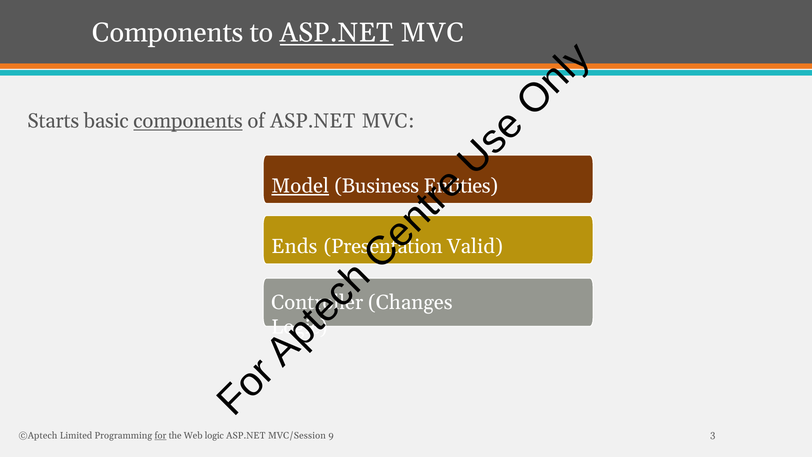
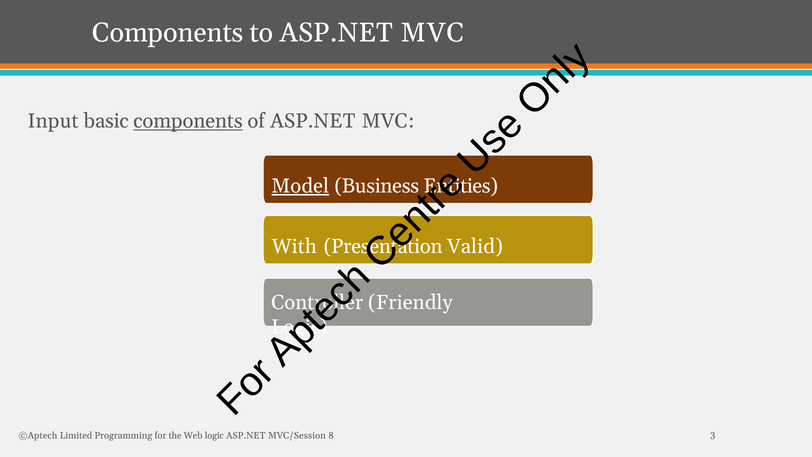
ASP.NET underline: present -> none (336, 33)
Starts: Starts -> Input (53, 121)
Ends: Ends -> With (294, 246)
Changes: Changes -> Friendly (410, 302)
for underline: present -> none (160, 436)
9: 9 -> 8 (331, 436)
